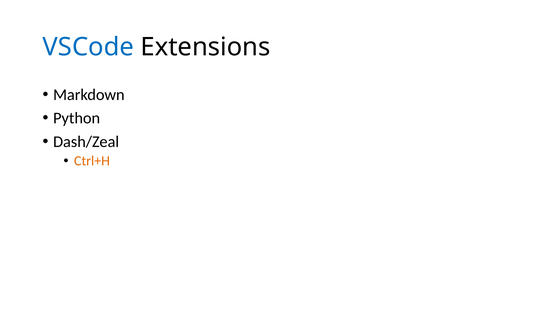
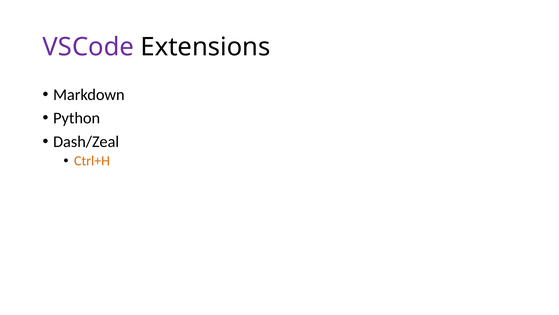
VSCode colour: blue -> purple (88, 47)
